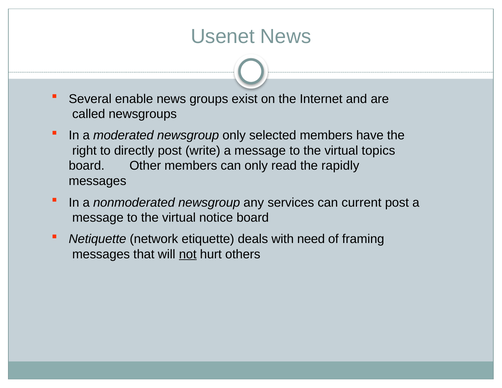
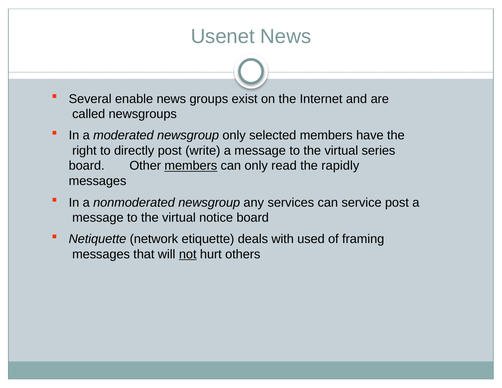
topics: topics -> series (378, 151)
members underline: none -> present (191, 166)
current: current -> service (362, 202)
need: need -> used (311, 239)
